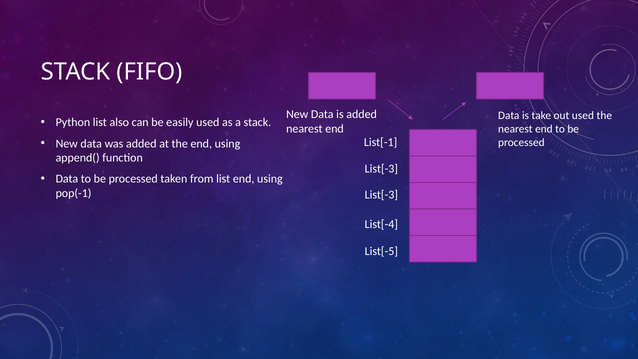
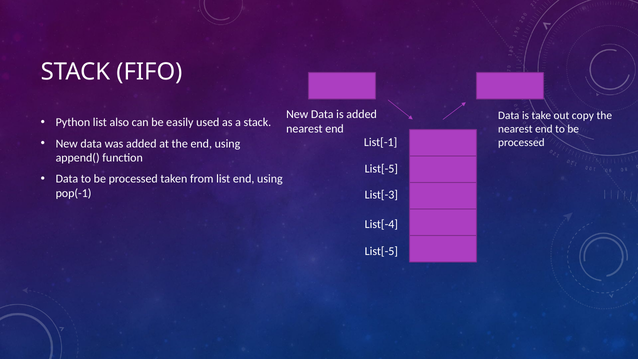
out used: used -> copy (583, 115)
List[-3: List[-3 -> List[-5 (381, 169)
